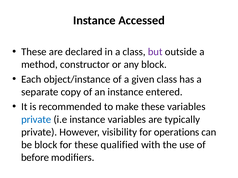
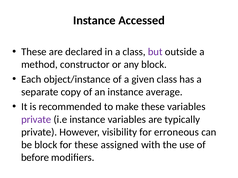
entered: entered -> average (164, 92)
private colour: blue -> purple (36, 120)
operations: operations -> erroneous (176, 132)
qualified: qualified -> assigned (120, 145)
